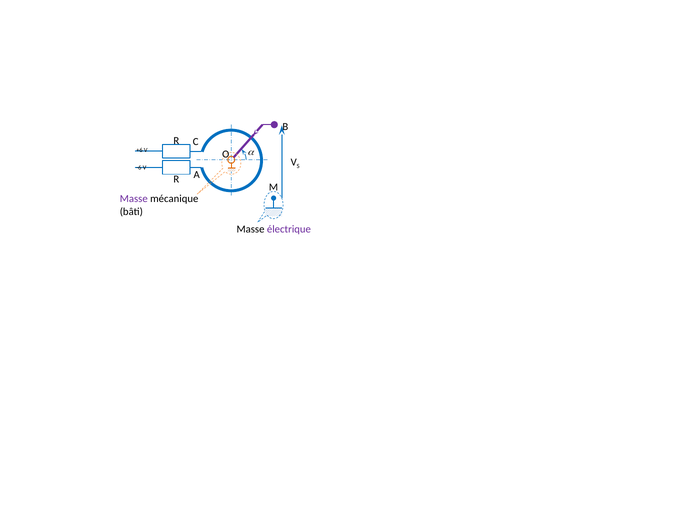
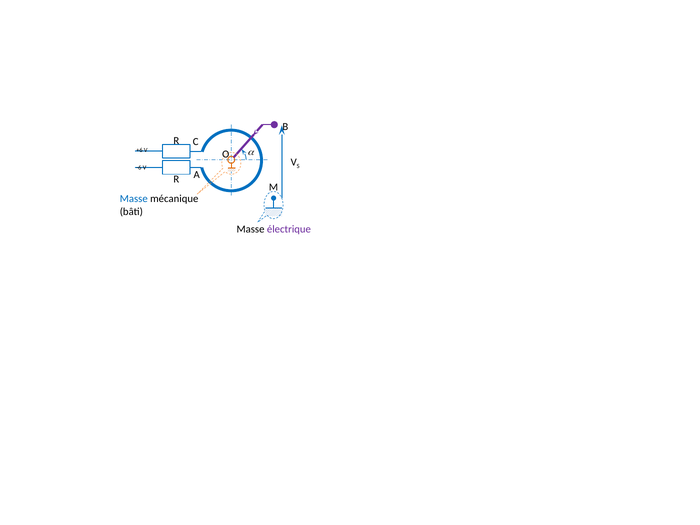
Masse colour: purple -> blue (134, 199)
